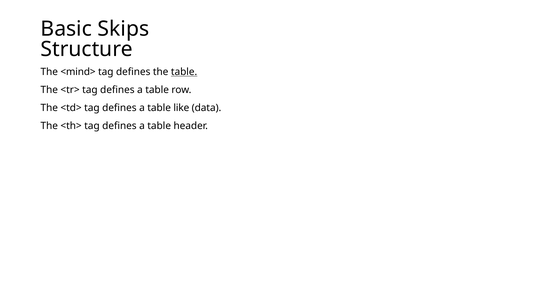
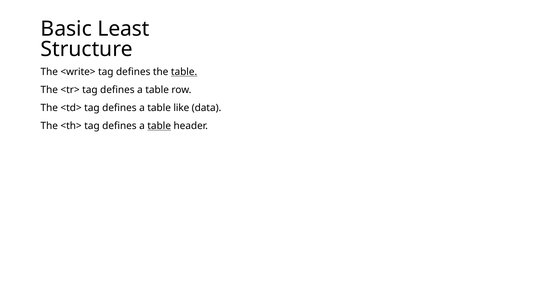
Skips: Skips -> Least (123, 29)
<mind>: <mind> -> <write> (78, 72)
table underline: none -> present (159, 126)
